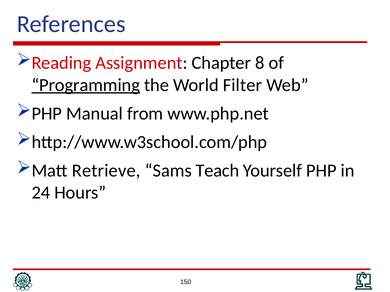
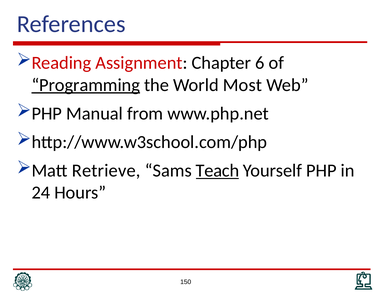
8: 8 -> 6 (260, 63)
Filter: Filter -> Most (242, 85)
Teach underline: none -> present (217, 171)
